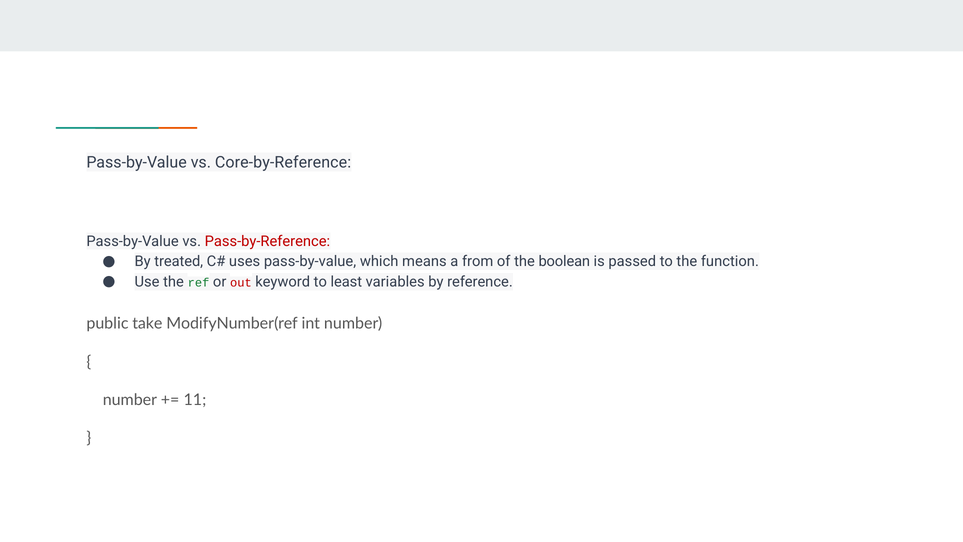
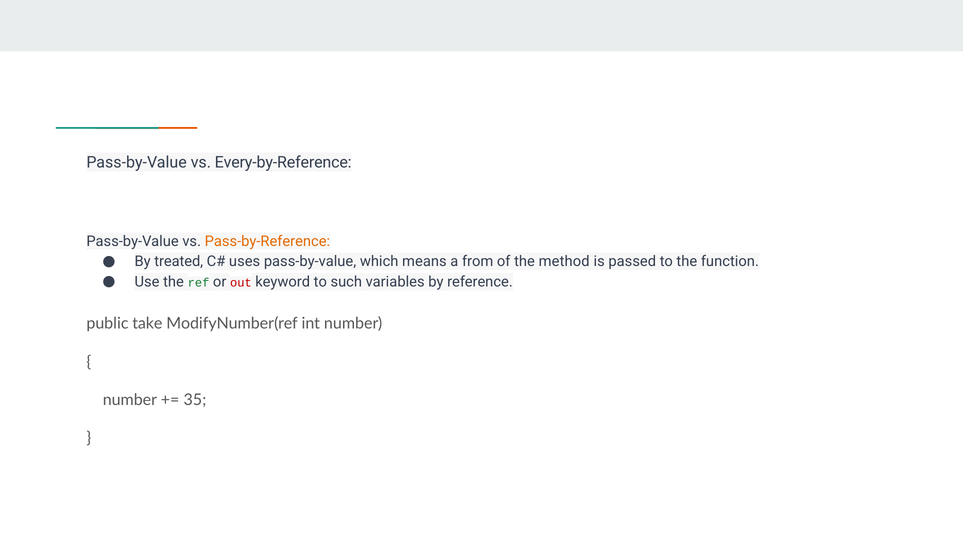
Core-by-Reference: Core-by-Reference -> Every-by-Reference (283, 162)
Pass-by-Reference colour: red -> orange (267, 241)
boolean: boolean -> method (564, 261)
least: least -> such (346, 282)
11: 11 -> 35 (195, 400)
